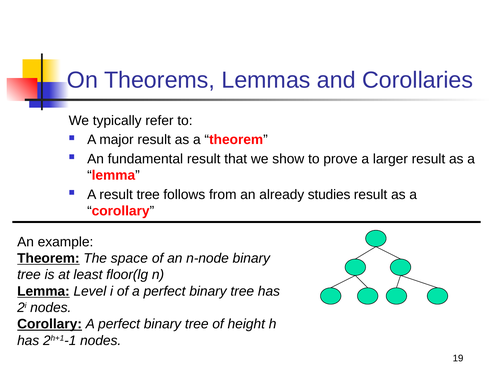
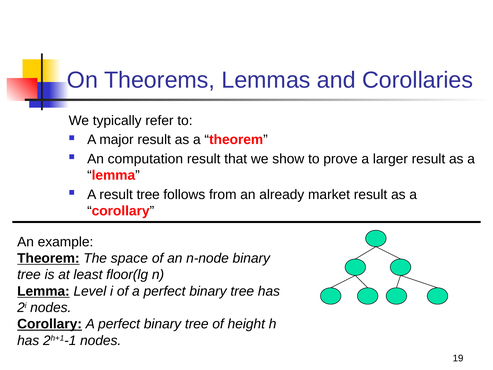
fundamental: fundamental -> computation (145, 159)
studies: studies -> market (329, 194)
